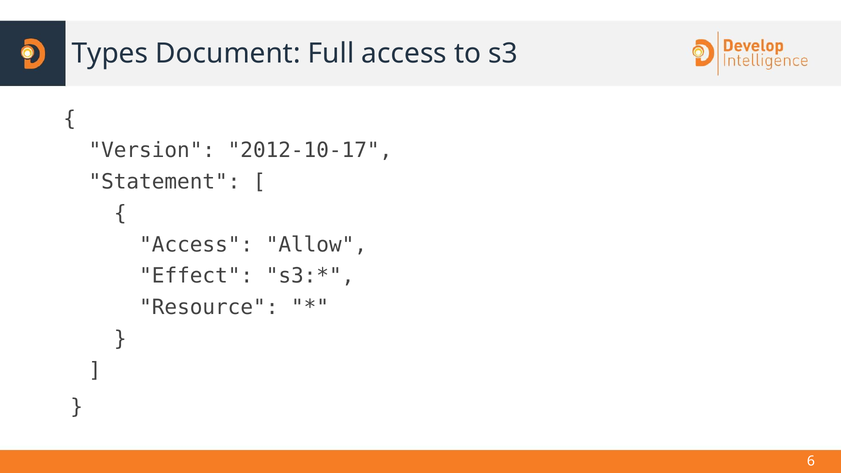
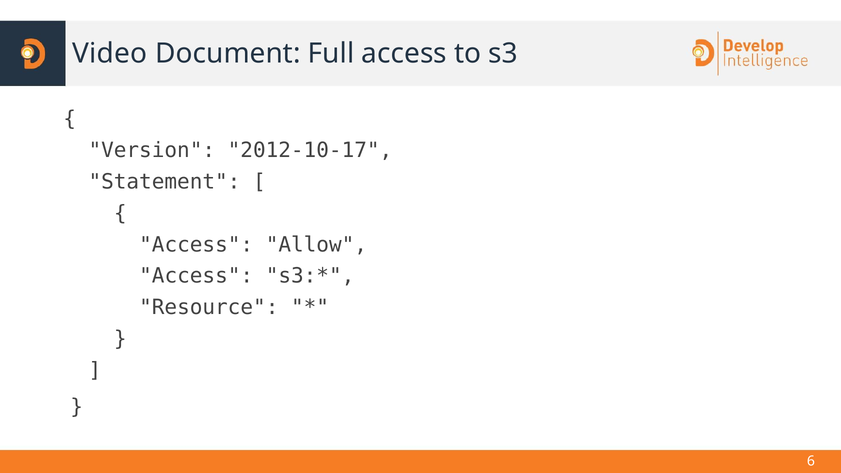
Types: Types -> Video (110, 53)
Effect: Effect -> Access (196, 276)
